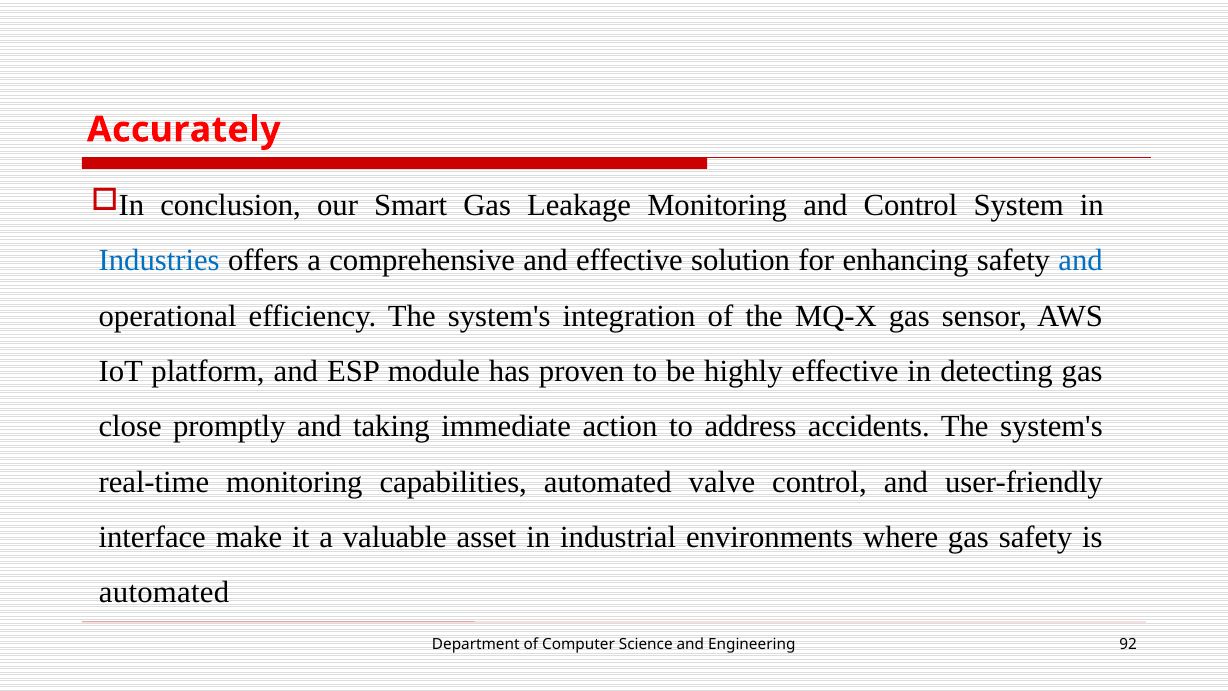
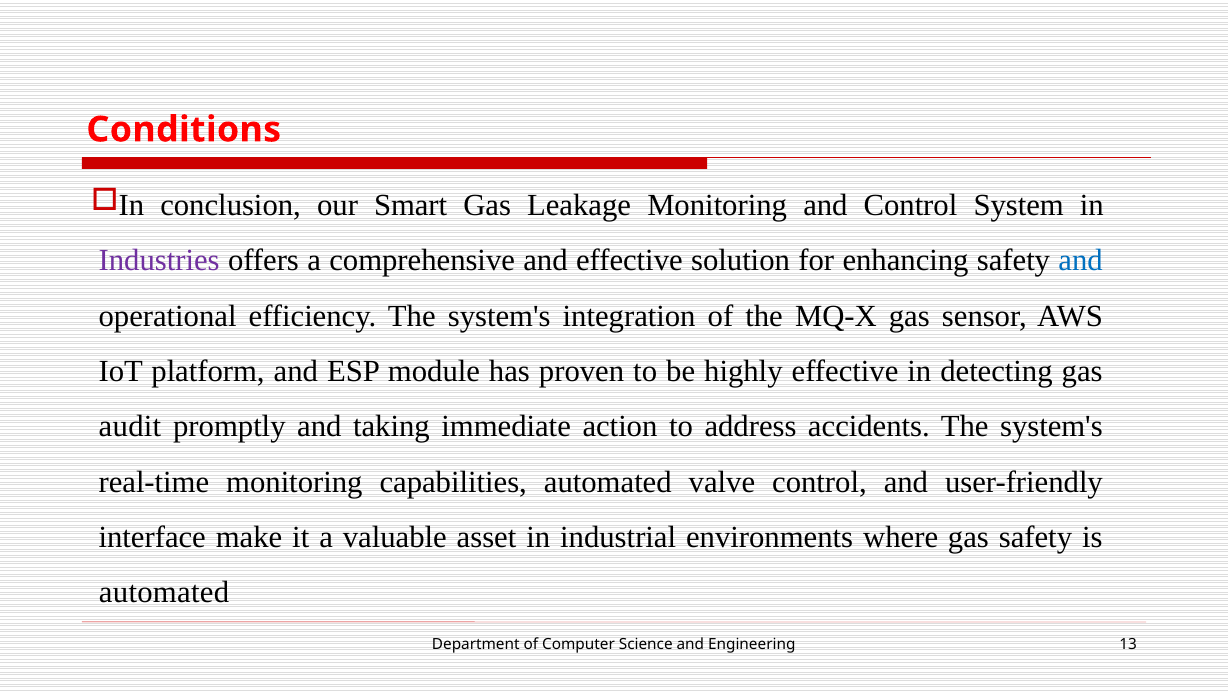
Accurately: Accurately -> Conditions (184, 130)
Industries colour: blue -> purple (159, 261)
close: close -> audit (130, 426)
92: 92 -> 13 (1128, 644)
